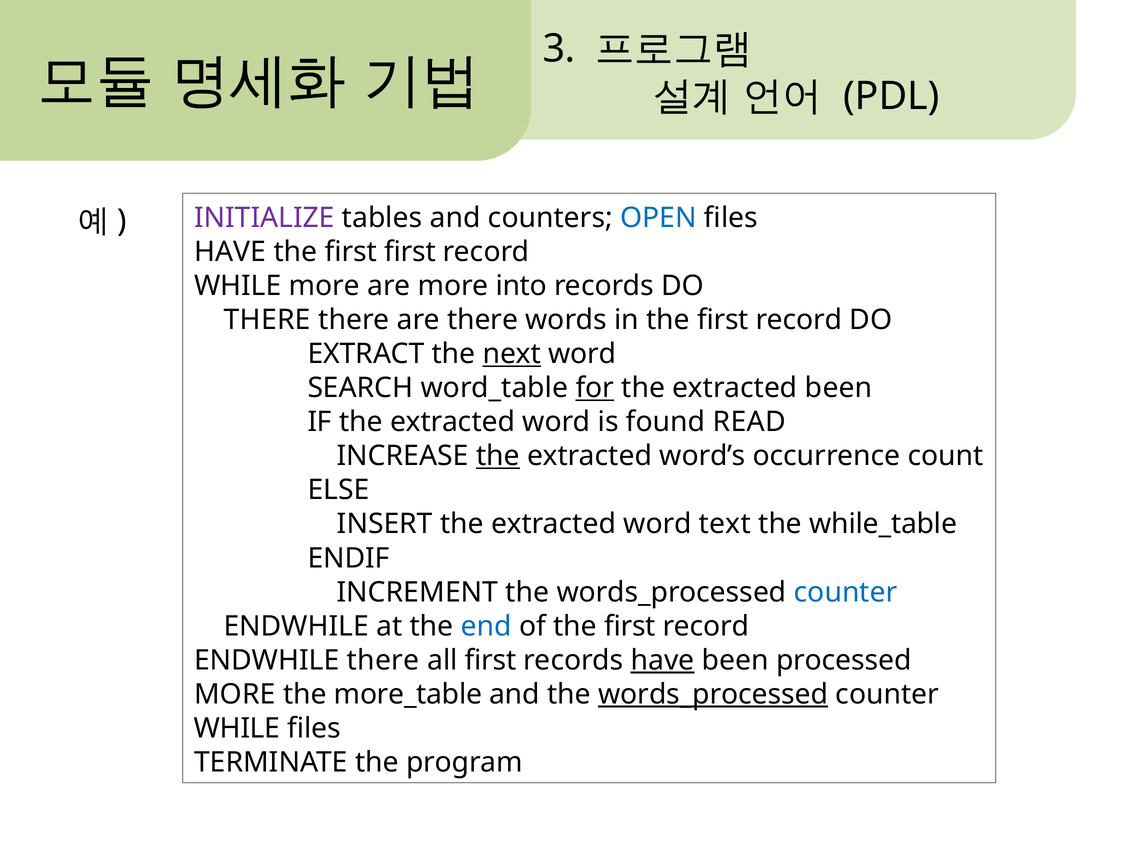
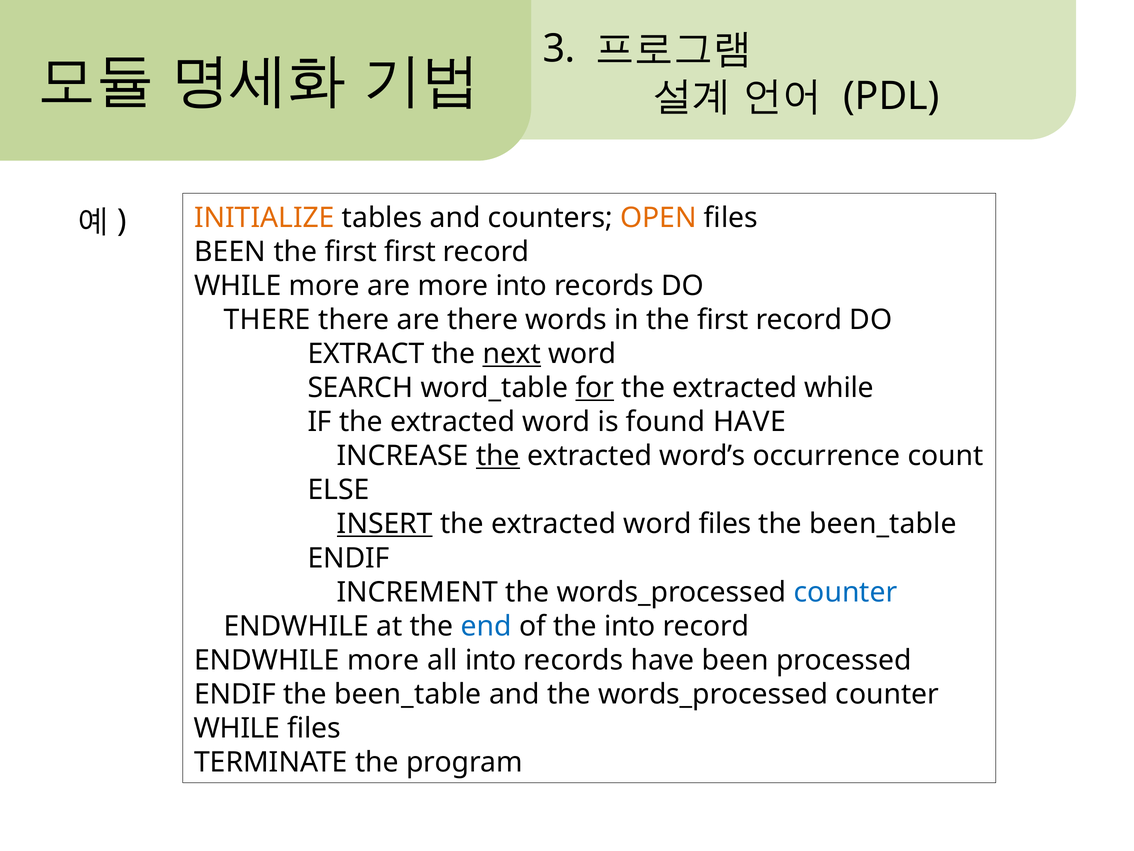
INITIALIZE colour: purple -> orange (264, 218)
OPEN colour: blue -> orange (658, 218)
HAVE: HAVE -> BEEN (230, 252)
extracted been: been -> while (839, 388)
found READ: READ -> HAVE (750, 422)
INSERT underline: none -> present (385, 524)
word text: text -> files (725, 524)
while_table: while_table -> been_table (883, 524)
of the first: first -> into (630, 626)
ENDWHILE there: there -> more (383, 660)
all first: first -> into (491, 660)
have underline: present -> none (663, 660)
MORE: MORE -> ENDIF (235, 694)
more_table: more_table -> been_table (408, 694)
words_processed underline: present -> none (713, 694)
